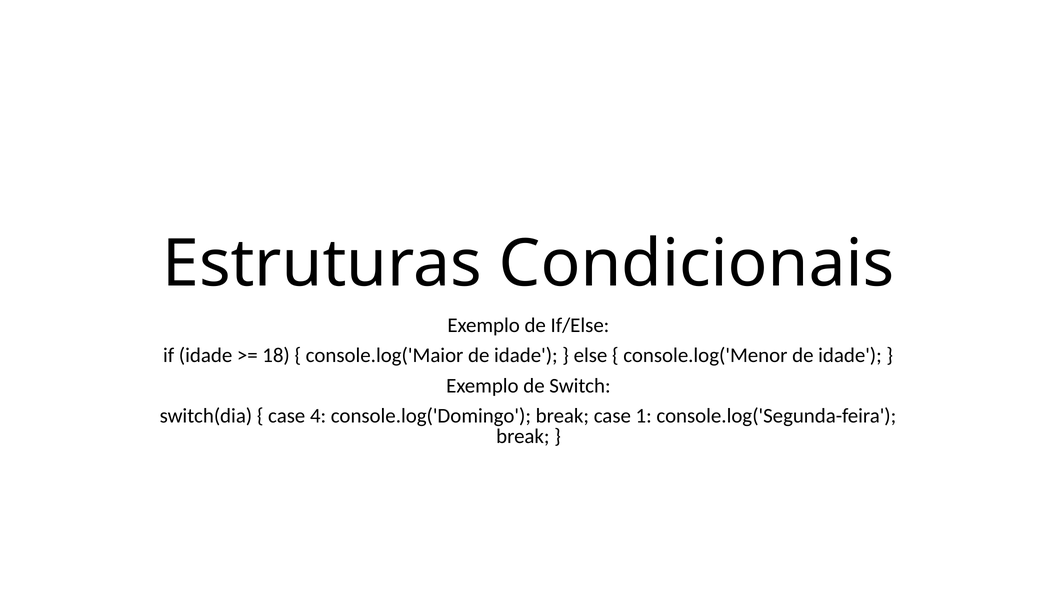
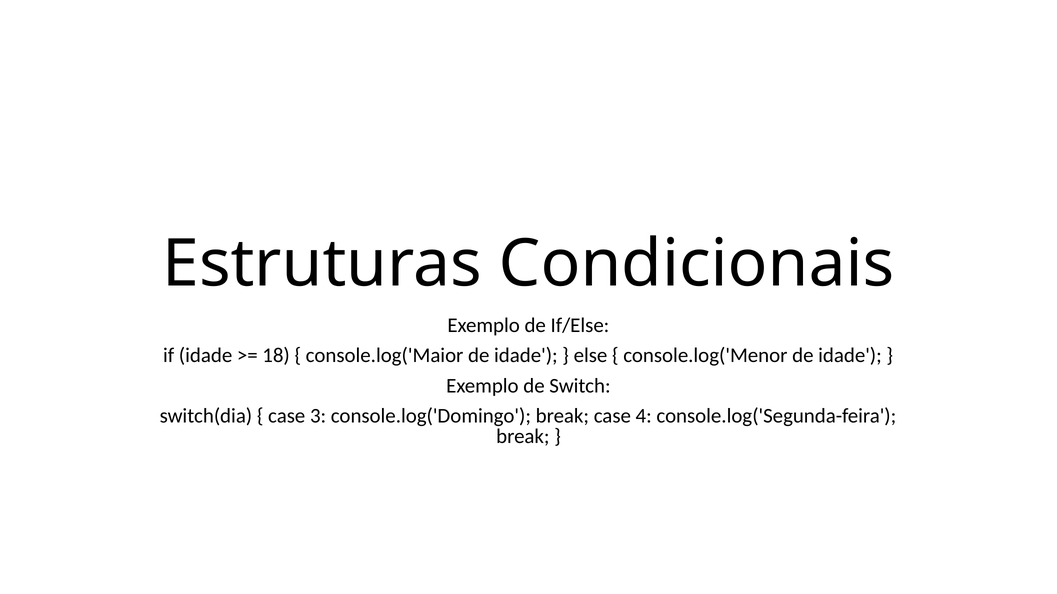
4: 4 -> 3 (318, 416)
1: 1 -> 4 (644, 416)
